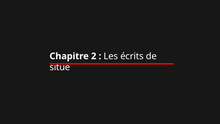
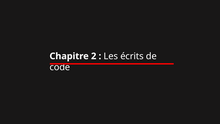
situe: situe -> code (60, 67)
